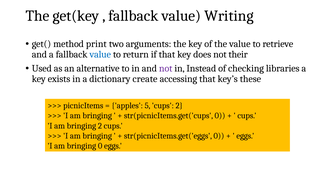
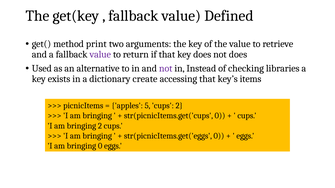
Writing: Writing -> Defined (229, 16)
value colour: blue -> purple (100, 55)
not their: their -> does (238, 55)
these: these -> items (250, 79)
